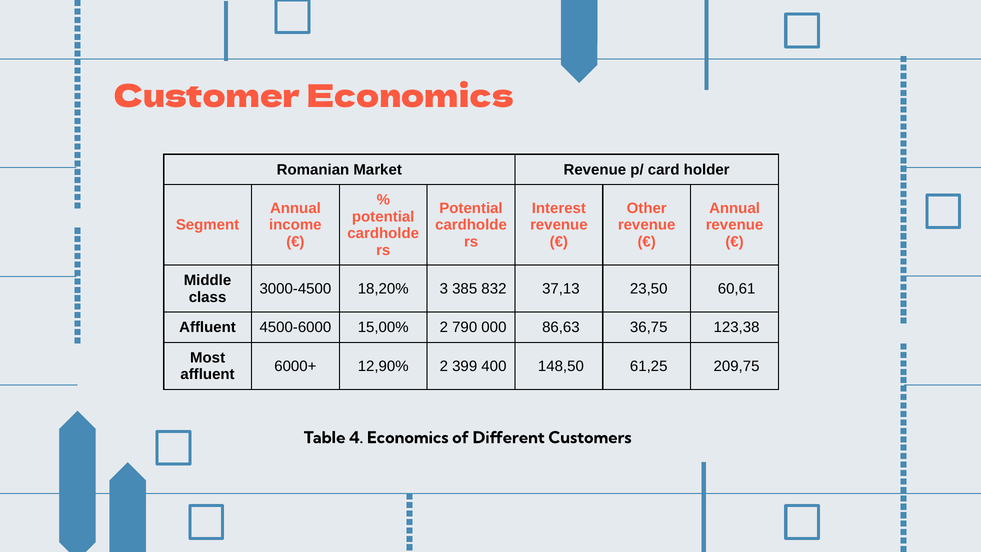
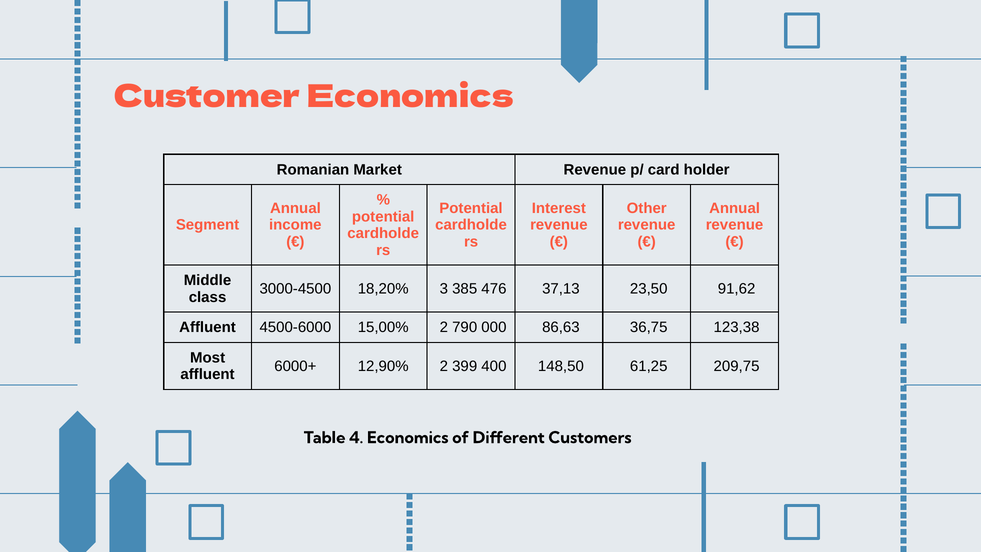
832: 832 -> 476 (494, 289)
60,61: 60,61 -> 91,62 (737, 289)
